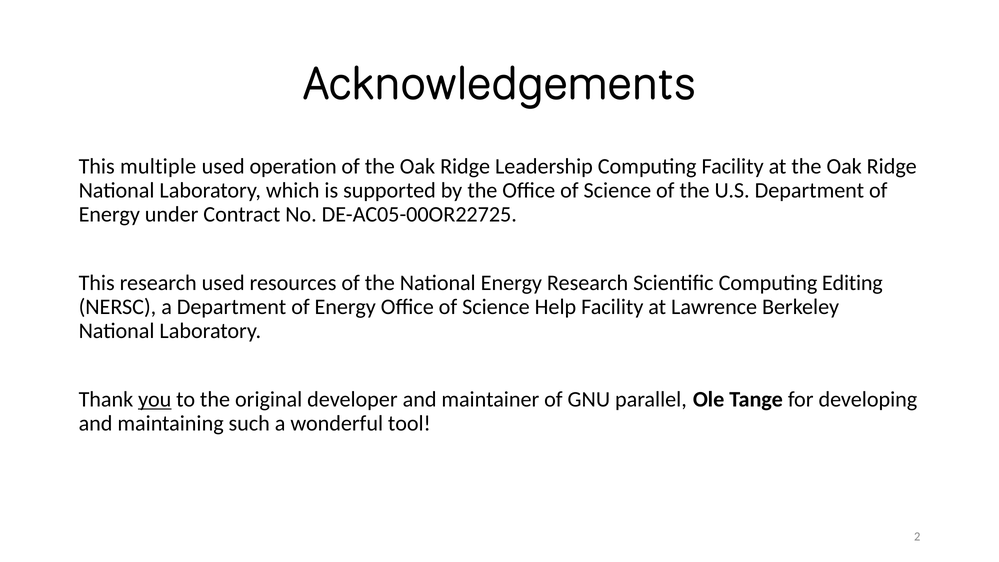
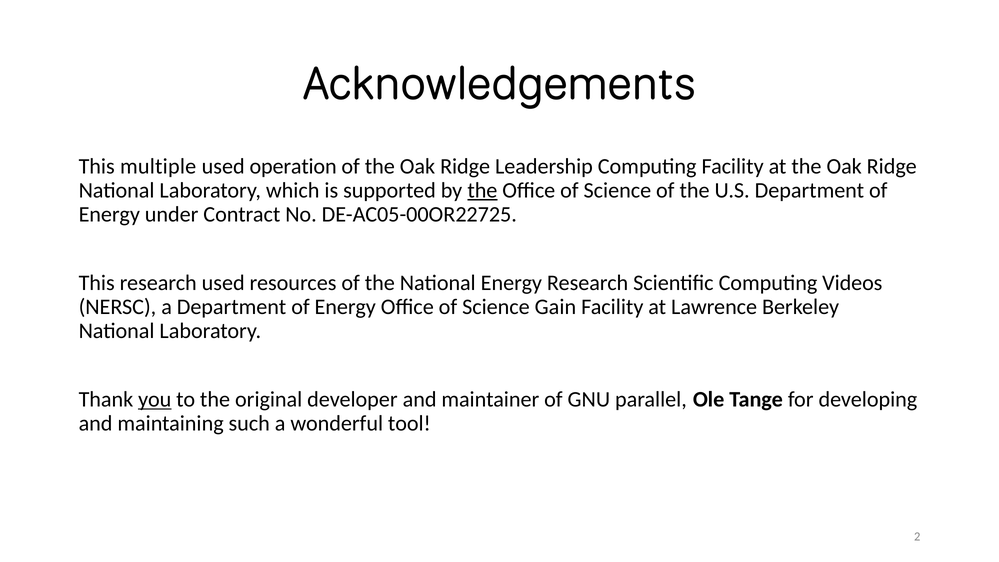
the underline: none -> present (482, 190)
Editing: Editing -> Videos (852, 283)
Help: Help -> Gain (555, 307)
